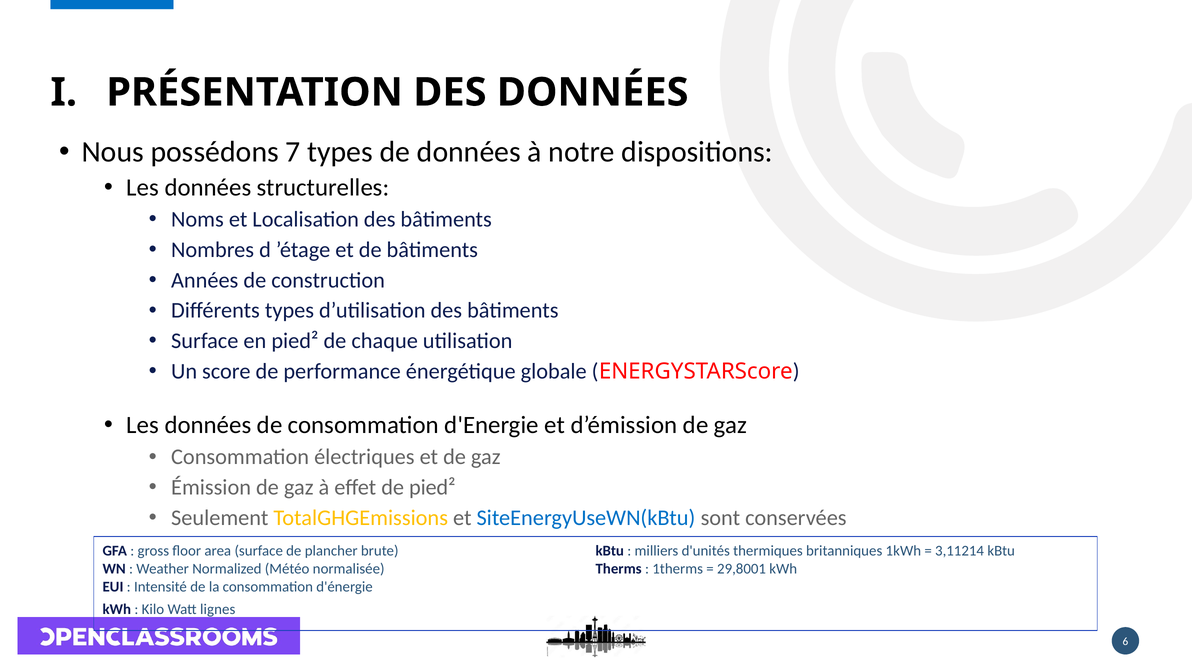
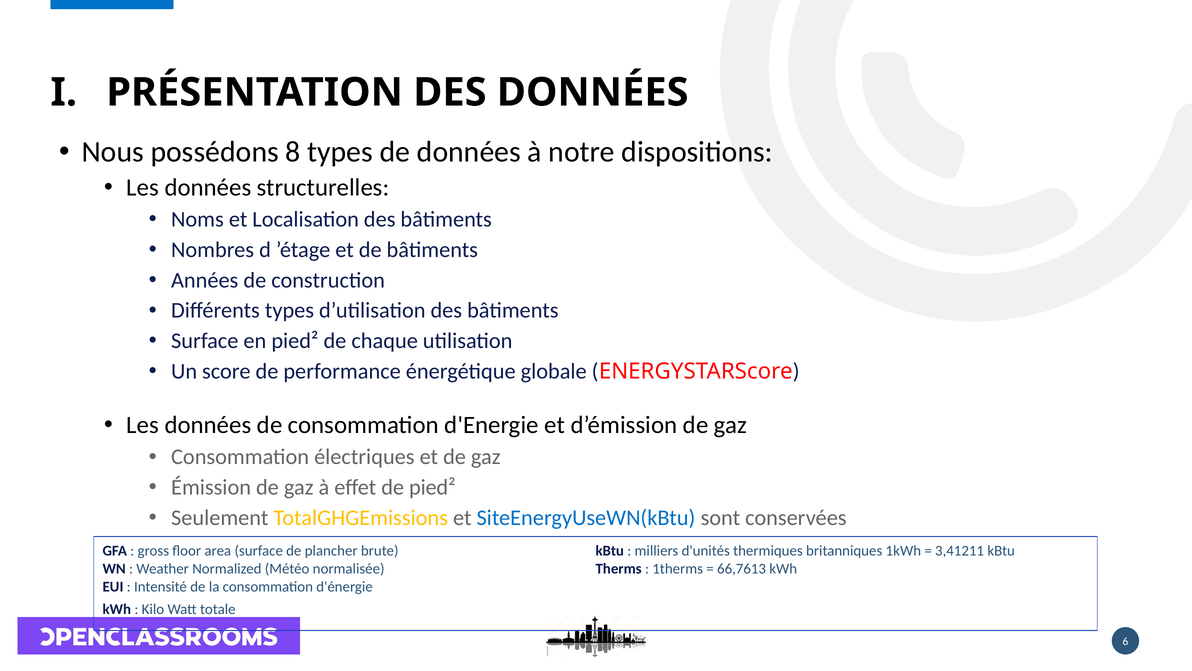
7: 7 -> 8 (293, 152)
3,11214: 3,11214 -> 3,41211 (960, 551)
29,8001: 29,8001 -> 66,7613 (742, 568)
lignes: lignes -> totale (218, 609)
